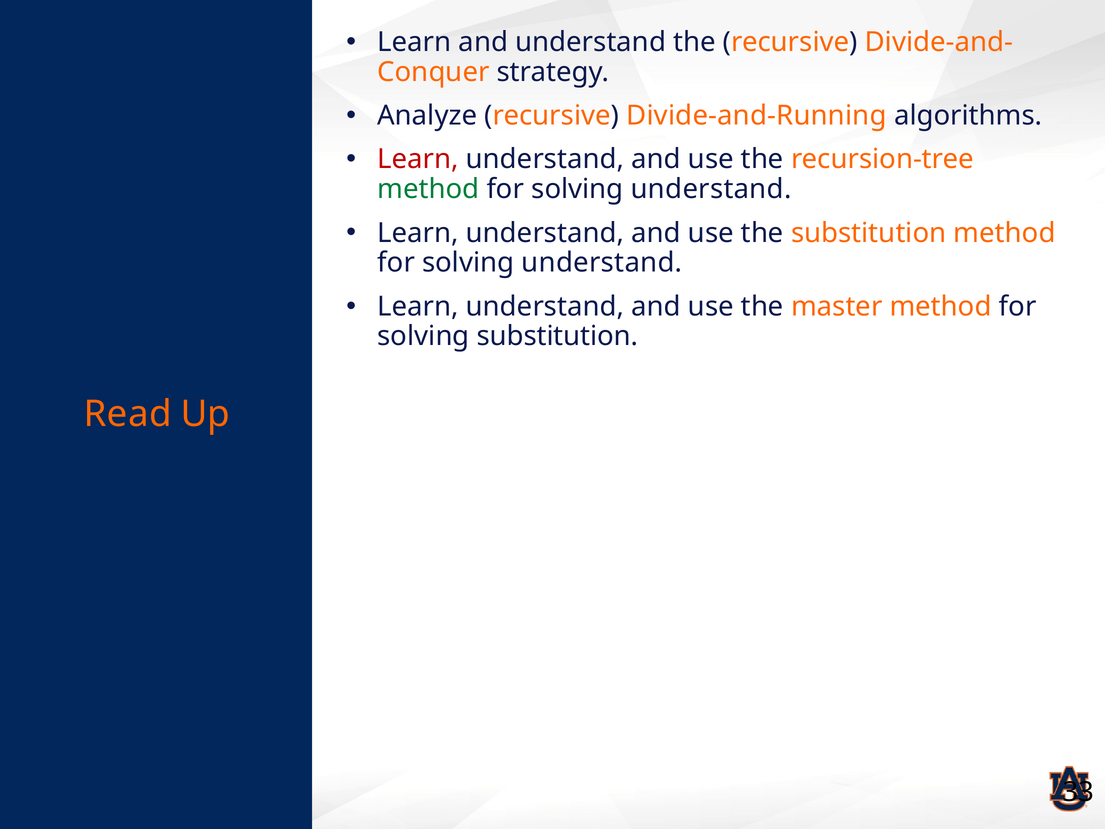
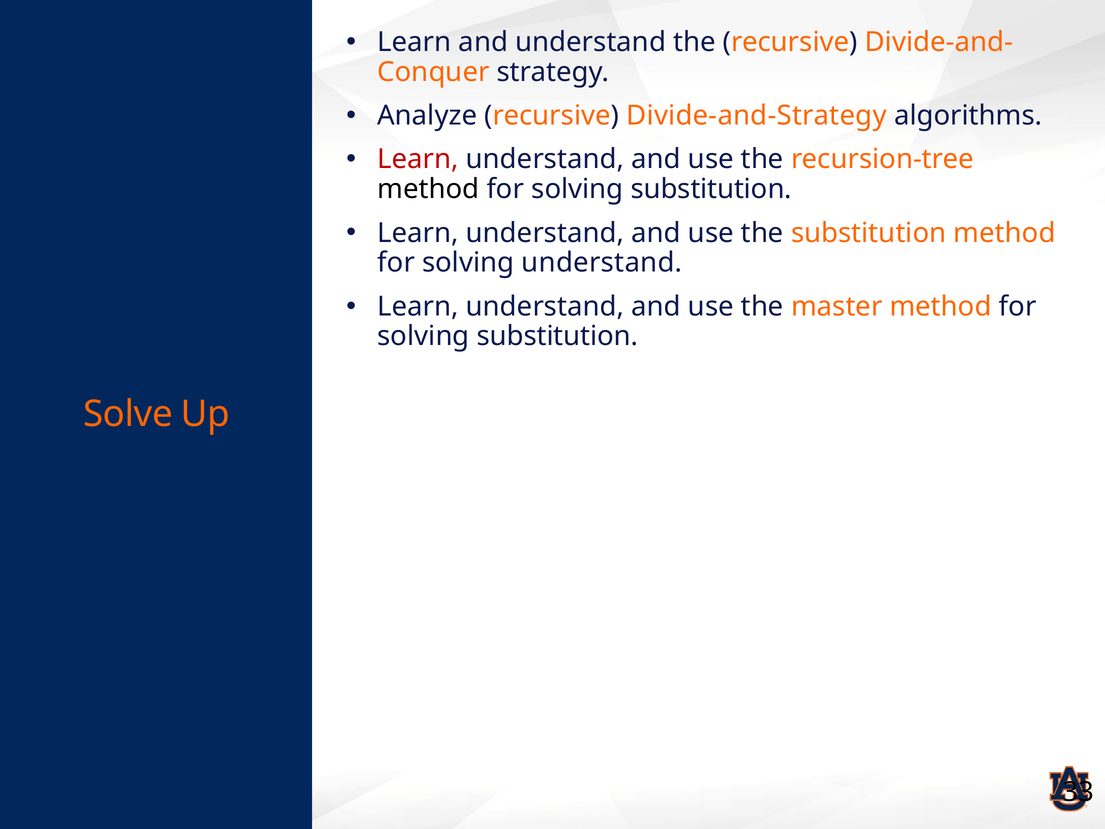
Divide-and-Running: Divide-and-Running -> Divide-and-Strategy (757, 116)
method colour: green -> black (428, 189)
understand: understand -> substitution (711, 189)
Read: Read -> Solve (128, 414)
